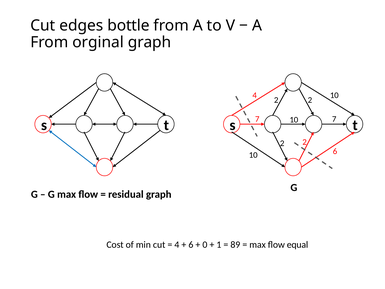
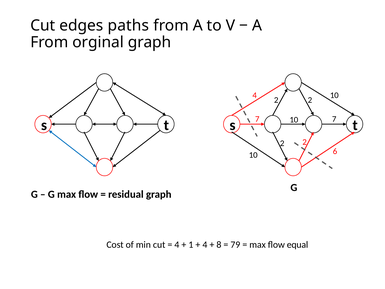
bottle: bottle -> paths (128, 26)
6: 6 -> 1 (191, 245)
0: 0 -> 4 (205, 245)
1: 1 -> 8 (219, 245)
89: 89 -> 79 (235, 245)
